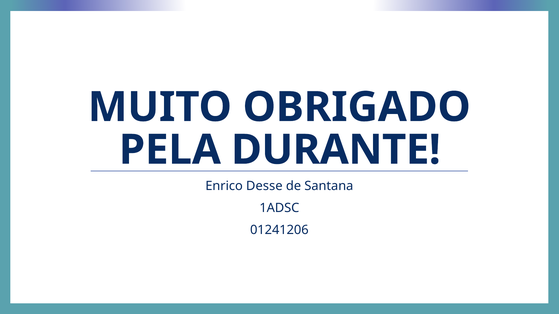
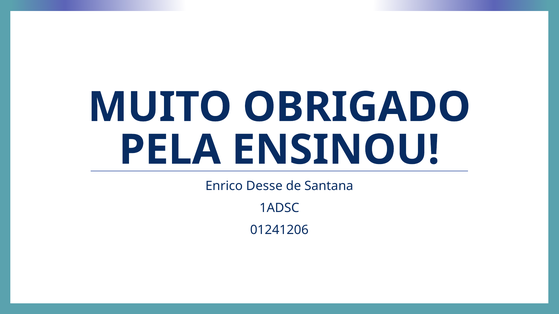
DURANTE: DURANTE -> ENSINOU (336, 150)
